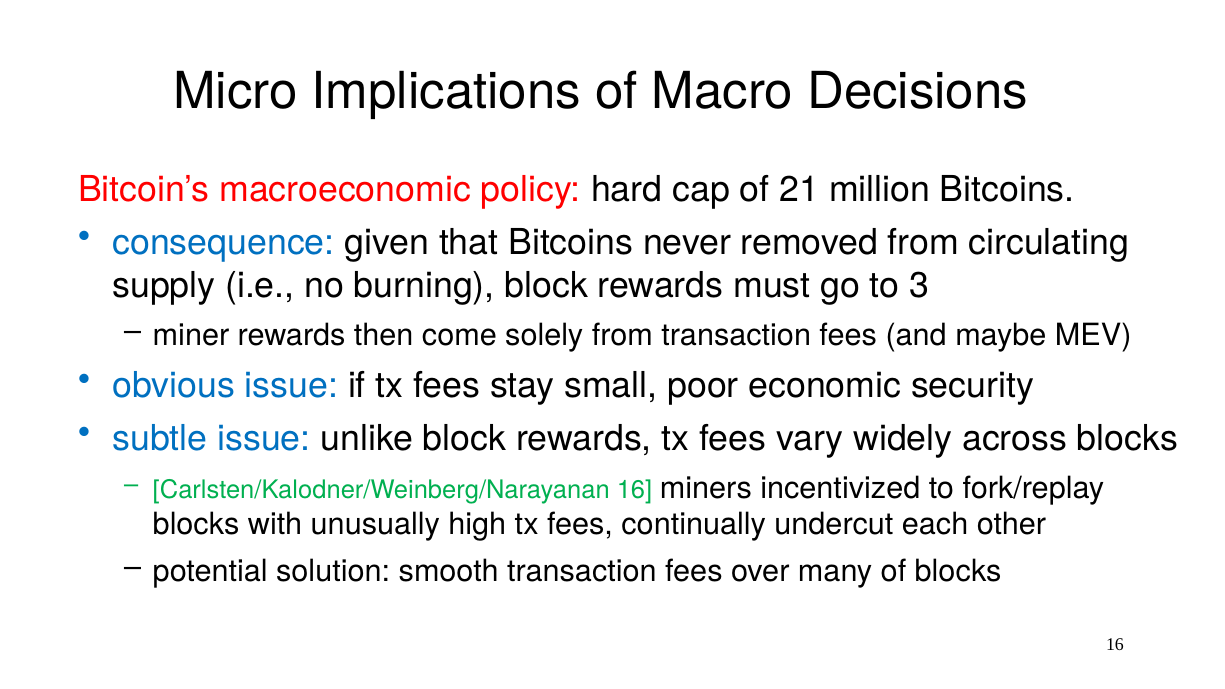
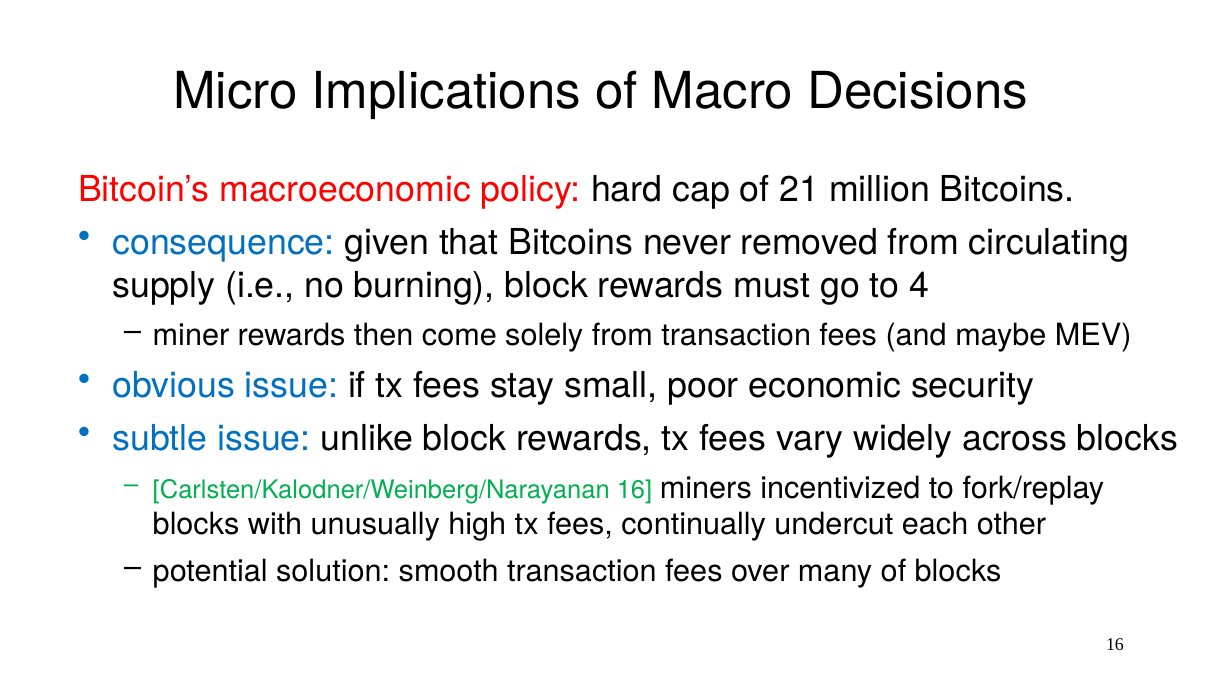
3: 3 -> 4 (919, 285)
